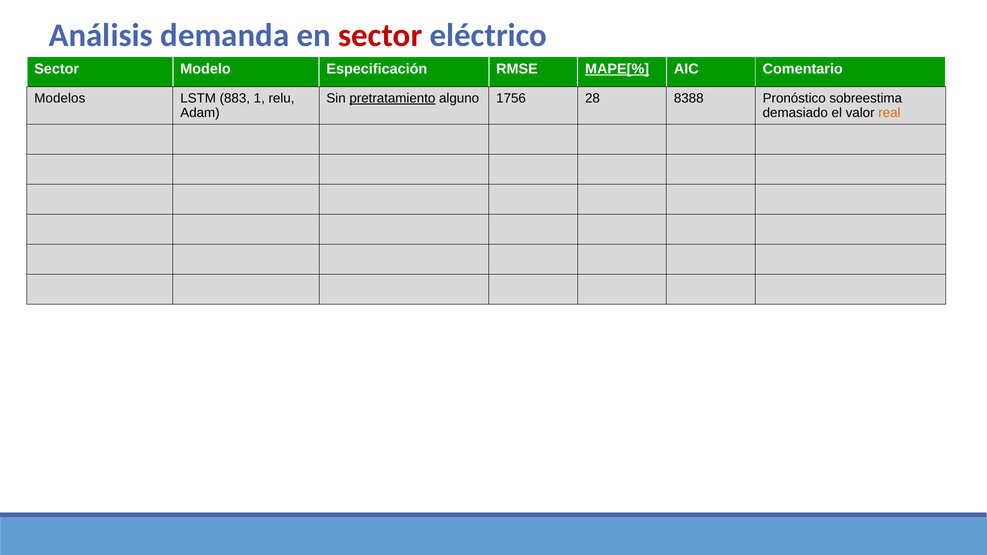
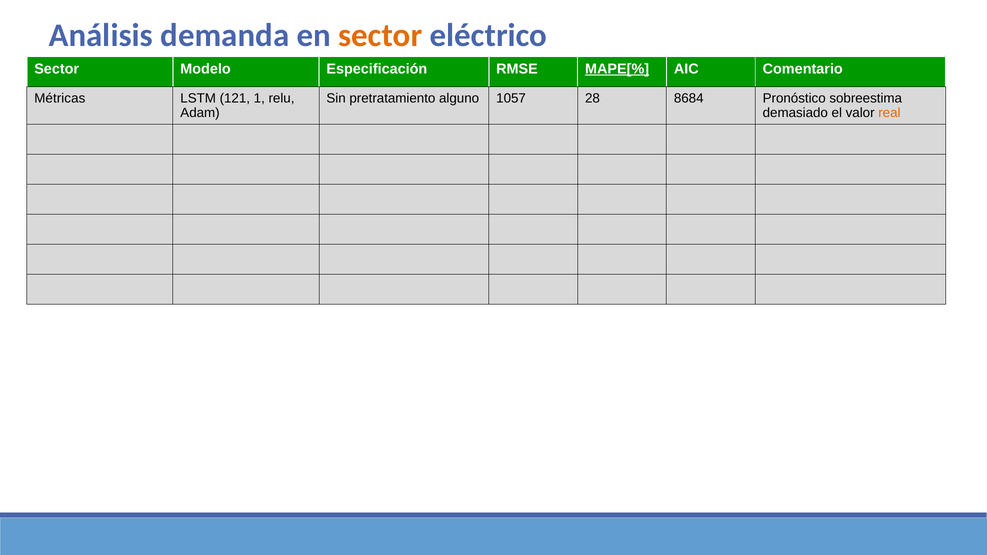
sector colour: red -> orange (380, 36)
Modelos: Modelos -> Métricas (60, 98)
883: 883 -> 121 (235, 98)
pretratamiento underline: present -> none (392, 98)
1756: 1756 -> 1057 (511, 98)
8388: 8388 -> 8684 (689, 98)
